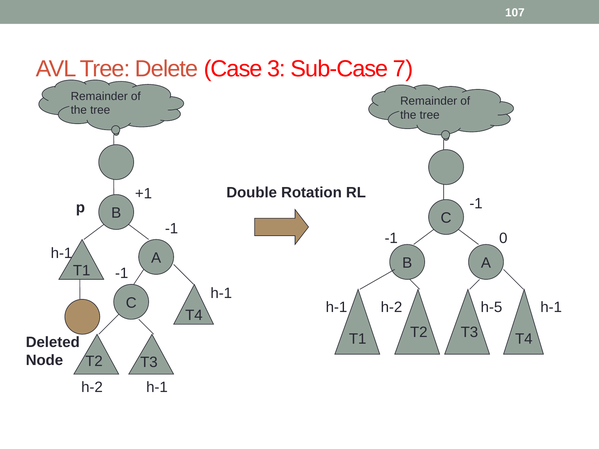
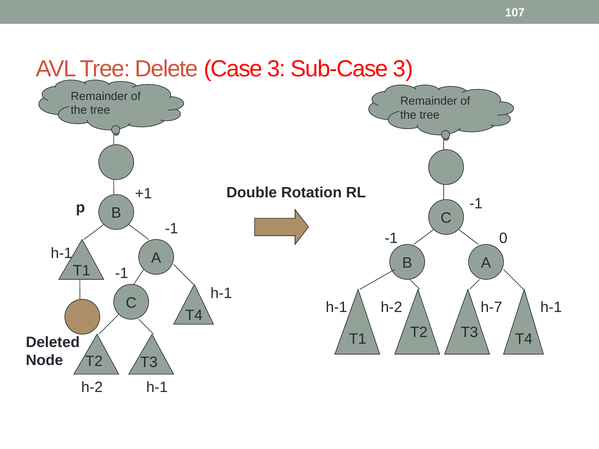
Sub-Case 7: 7 -> 3 (403, 69)
h-5: h-5 -> h-7 (491, 307)
